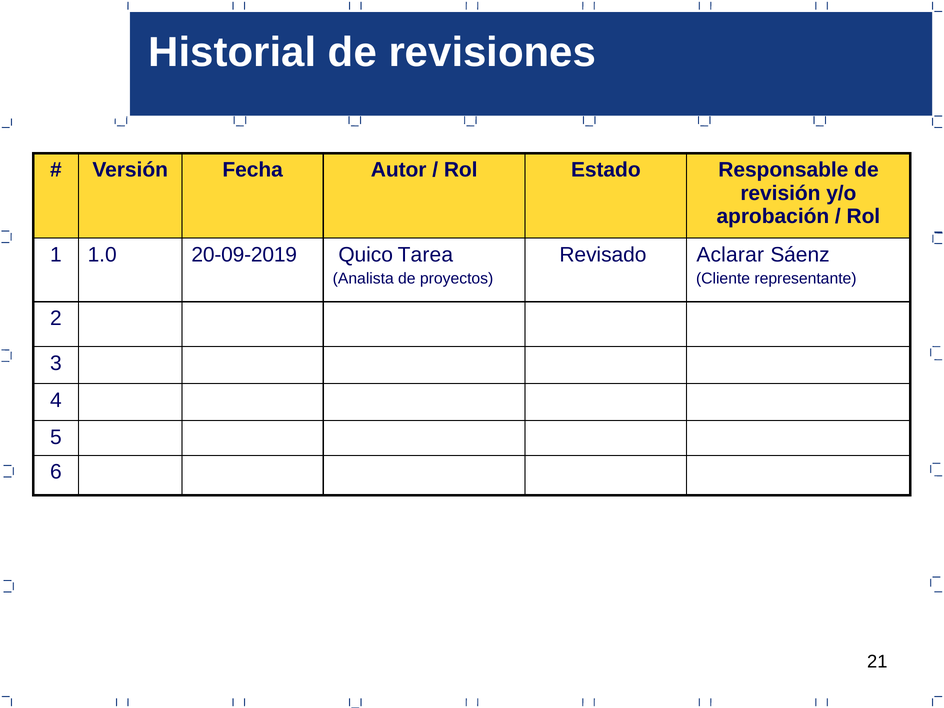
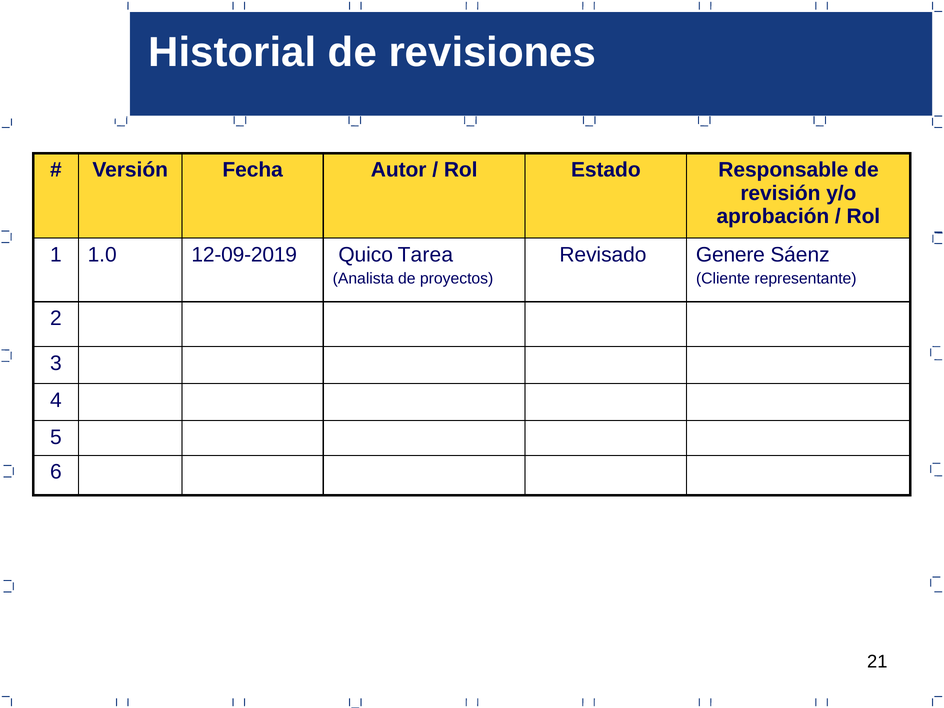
20-09-2019: 20-09-2019 -> 12-09-2019 (244, 255)
Aclarar: Aclarar -> Genere (730, 255)
